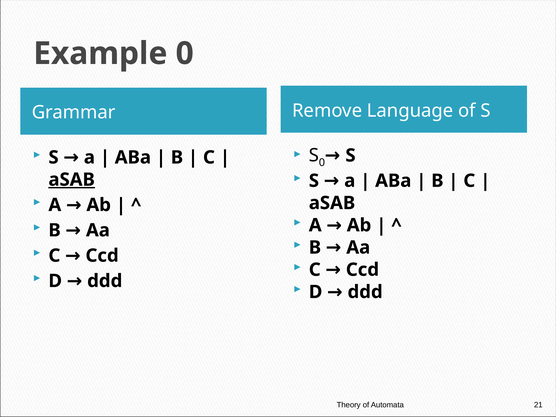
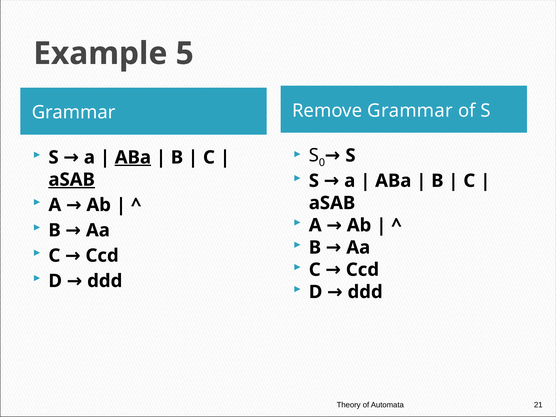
Example 0: 0 -> 5 (185, 54)
Remove Language: Language -> Grammar (410, 111)
ABa underline: none -> present (133, 157)
